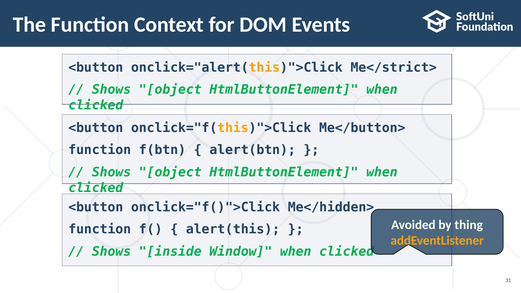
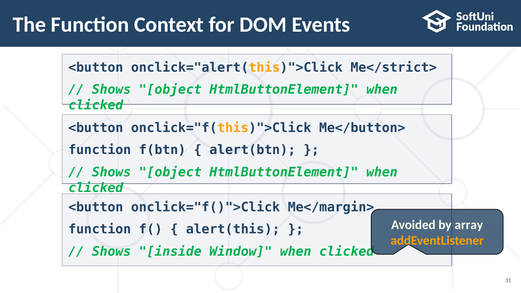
Me</hidden>: Me</hidden> -> Me</margin> (331, 207)
thing: thing -> array (469, 225)
